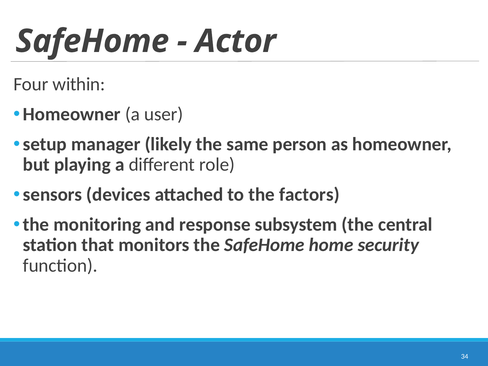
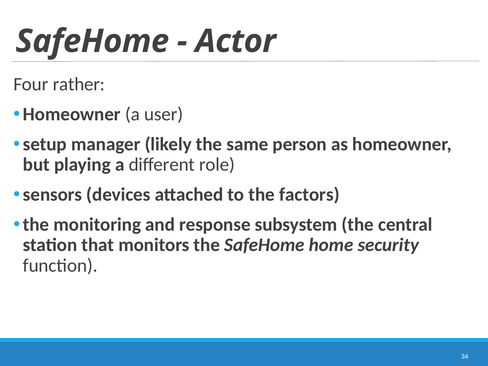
within: within -> rather (79, 84)
